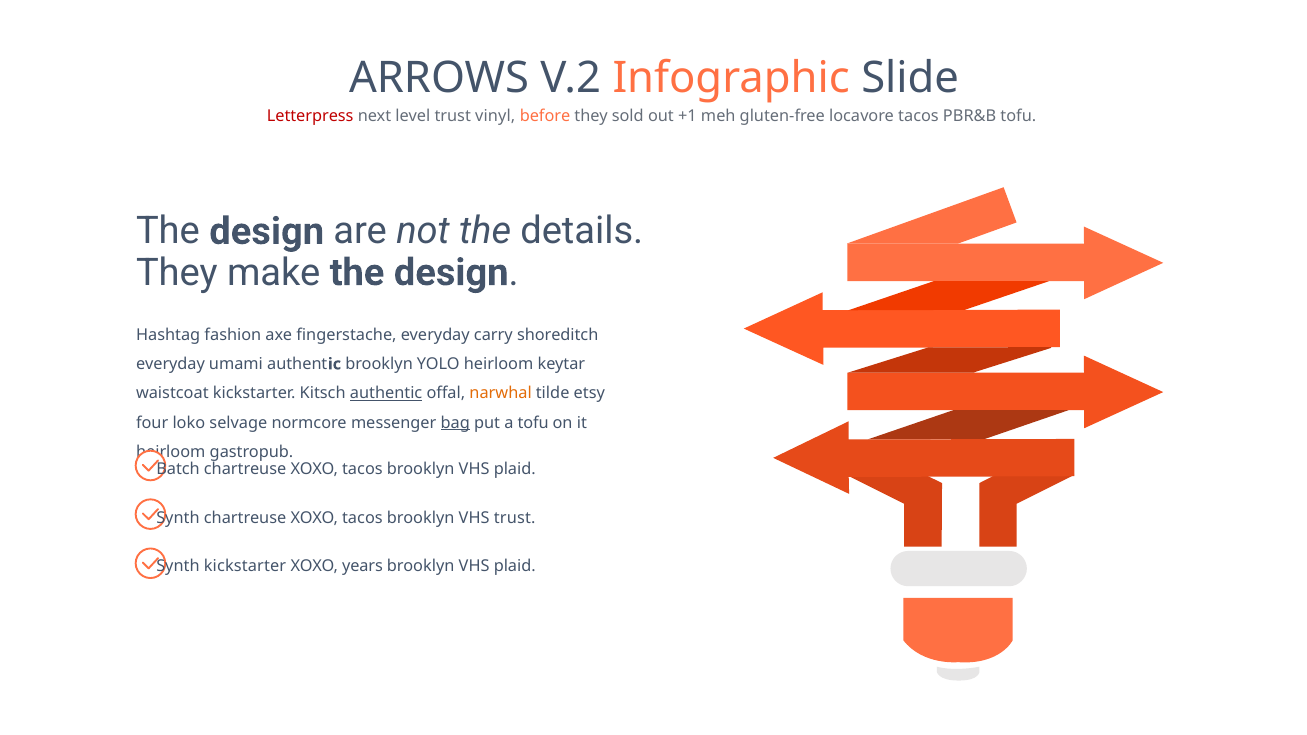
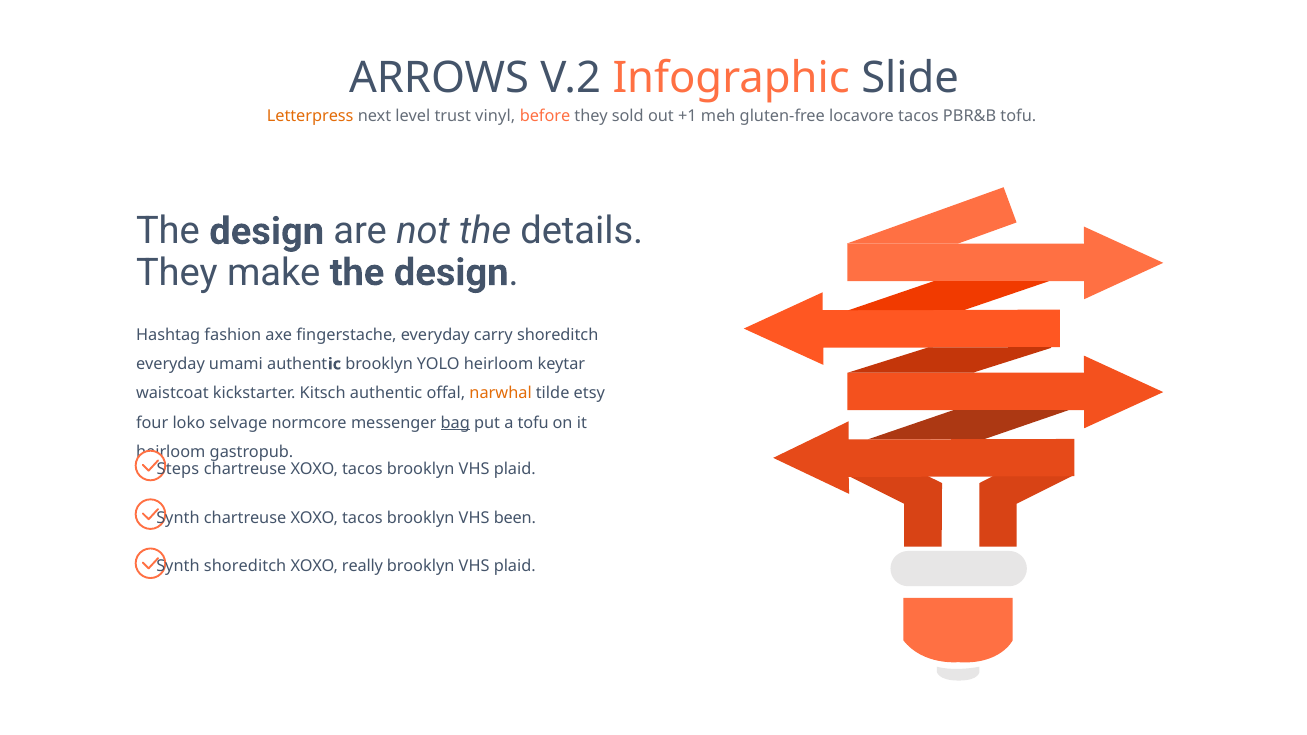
Letterpress colour: red -> orange (310, 116)
authentic underline: present -> none (386, 394)
Batch: Batch -> Steps (178, 469)
VHS trust: trust -> been (515, 518)
Synth kickstarter: kickstarter -> shoreditch (245, 567)
years: years -> really (362, 567)
